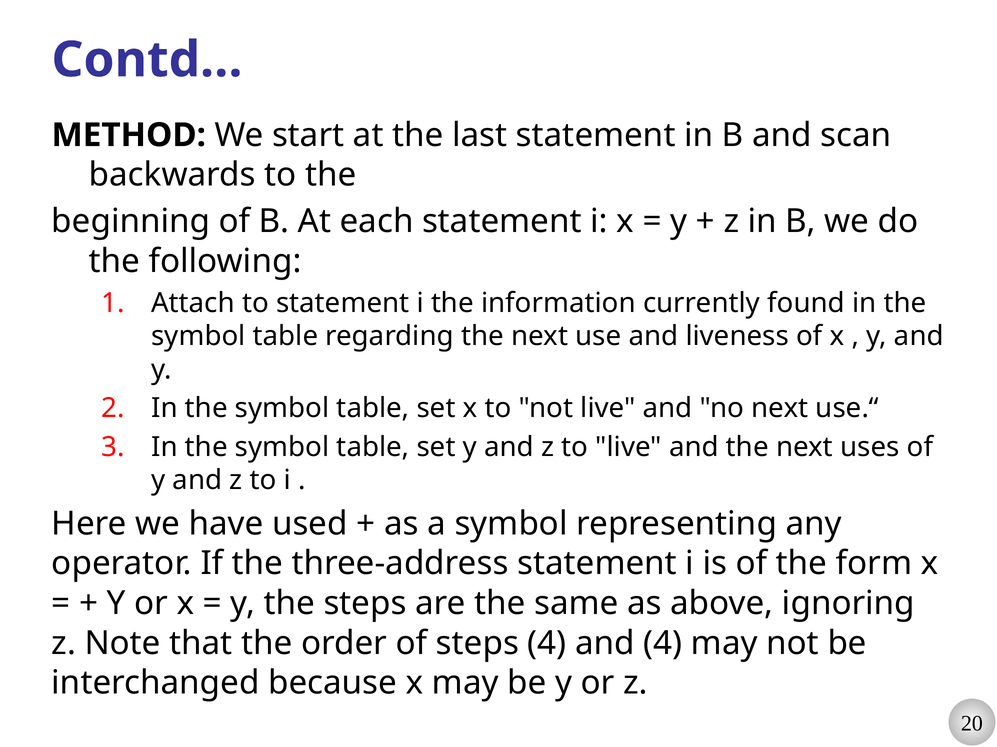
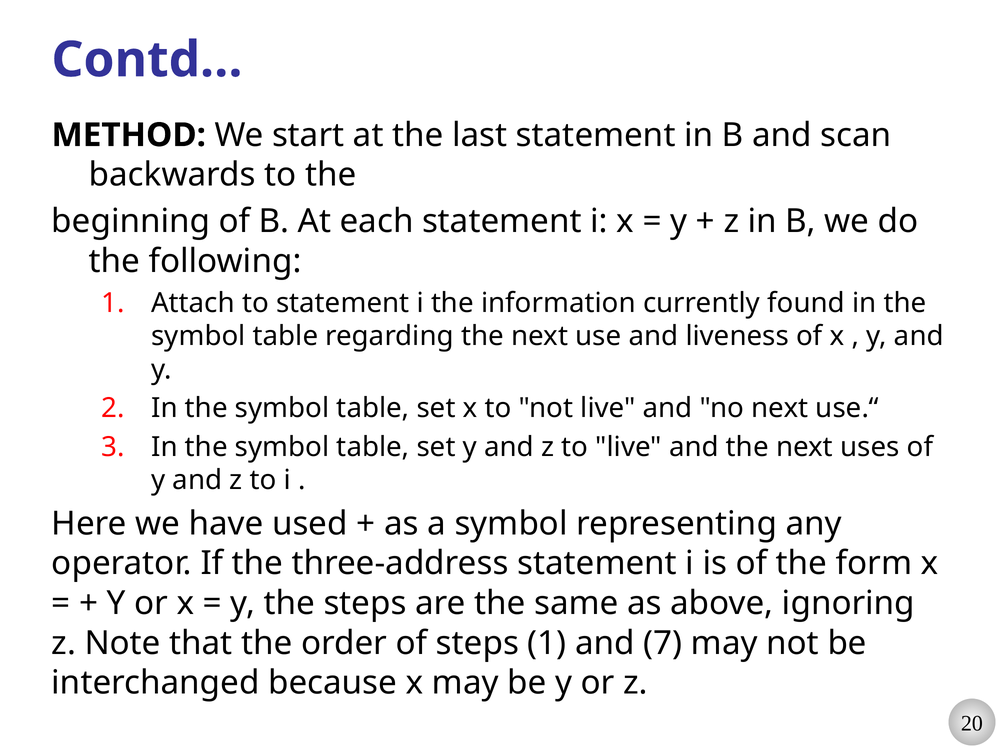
steps 4: 4 -> 1 (547, 644)
and 4: 4 -> 7 (663, 644)
